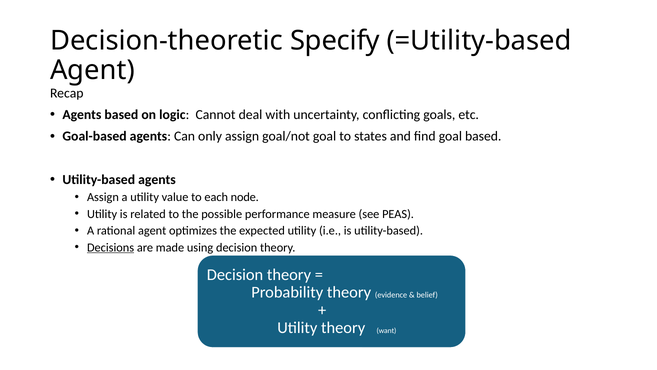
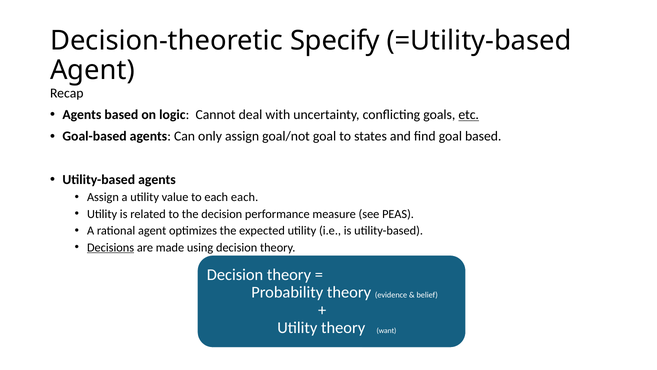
etc underline: none -> present (469, 115)
each node: node -> each (245, 197)
the possible: possible -> decision (222, 214)
